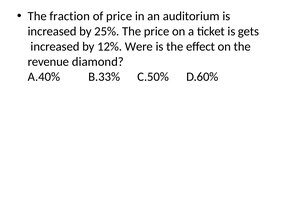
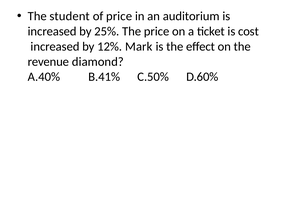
fraction: fraction -> student (70, 16)
gets: gets -> cost (248, 31)
Were: Were -> Mark (139, 47)
B.33%: B.33% -> B.41% (104, 77)
